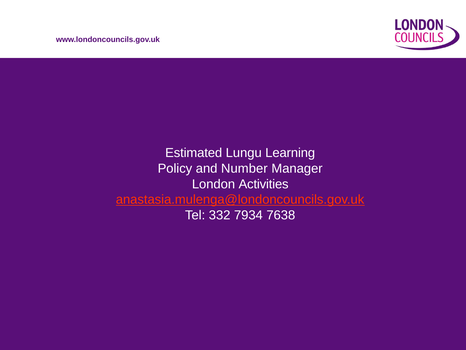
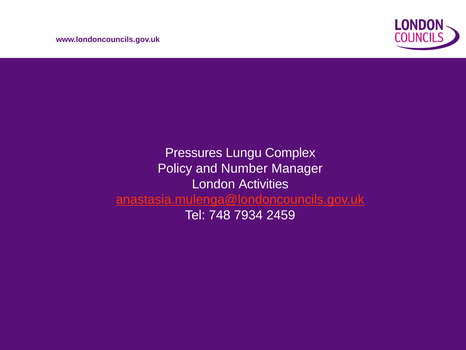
Estimated: Estimated -> Pressures (194, 153)
Learning: Learning -> Complex (290, 153)
332: 332 -> 748 (220, 215)
7638: 7638 -> 2459 (281, 215)
